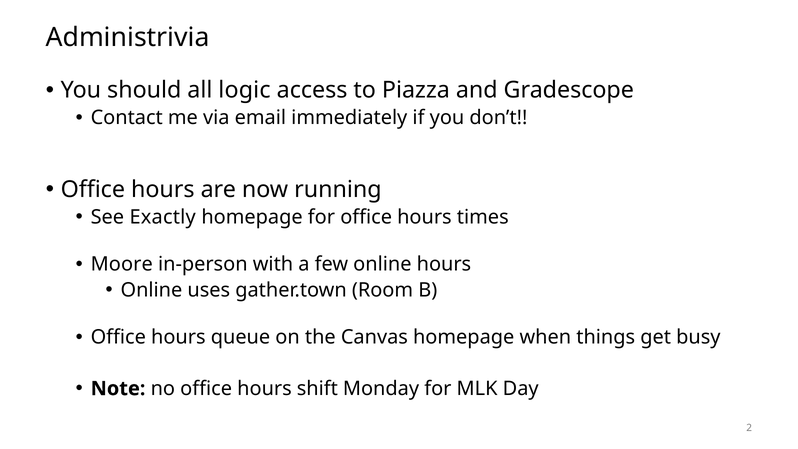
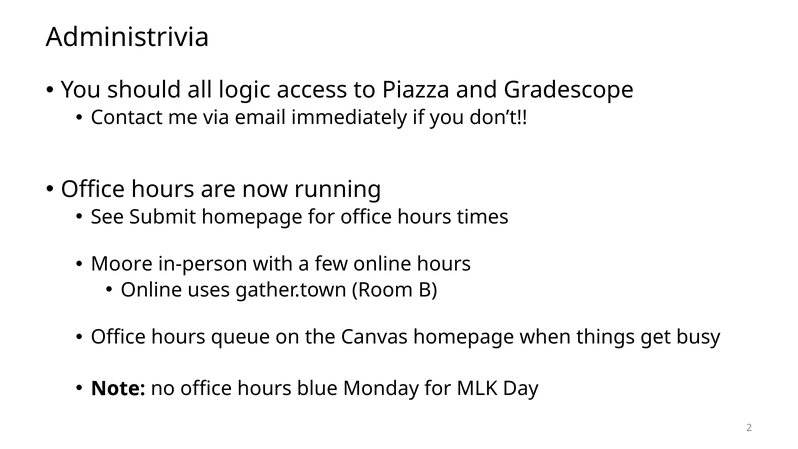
Exactly: Exactly -> Submit (163, 217)
shift: shift -> blue (317, 388)
